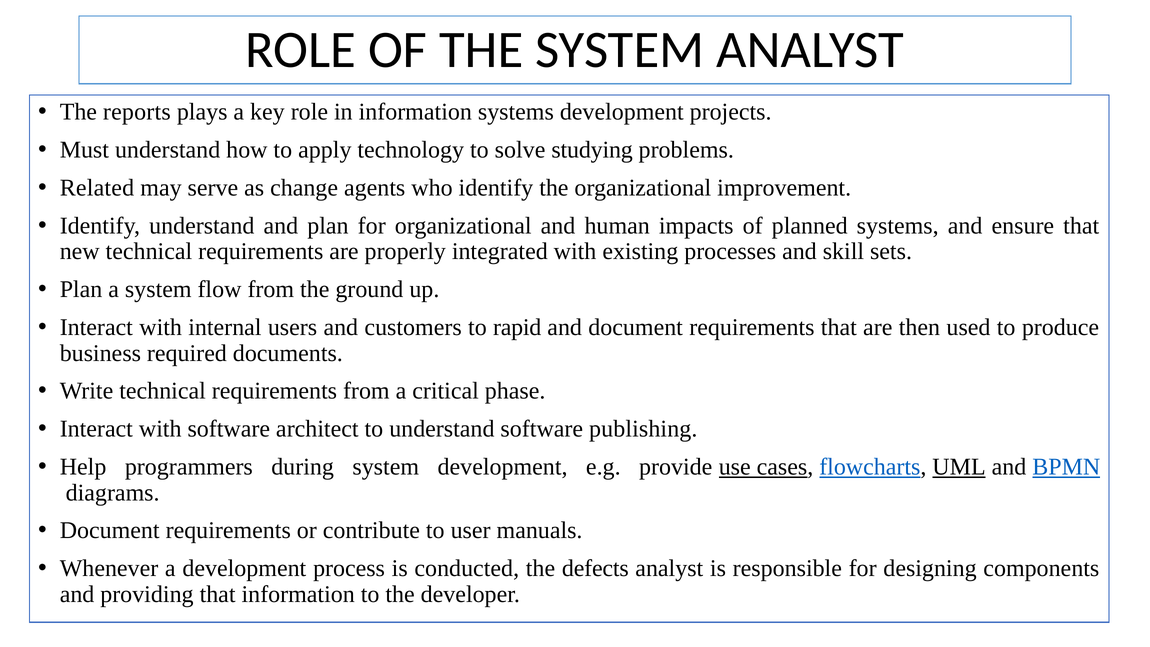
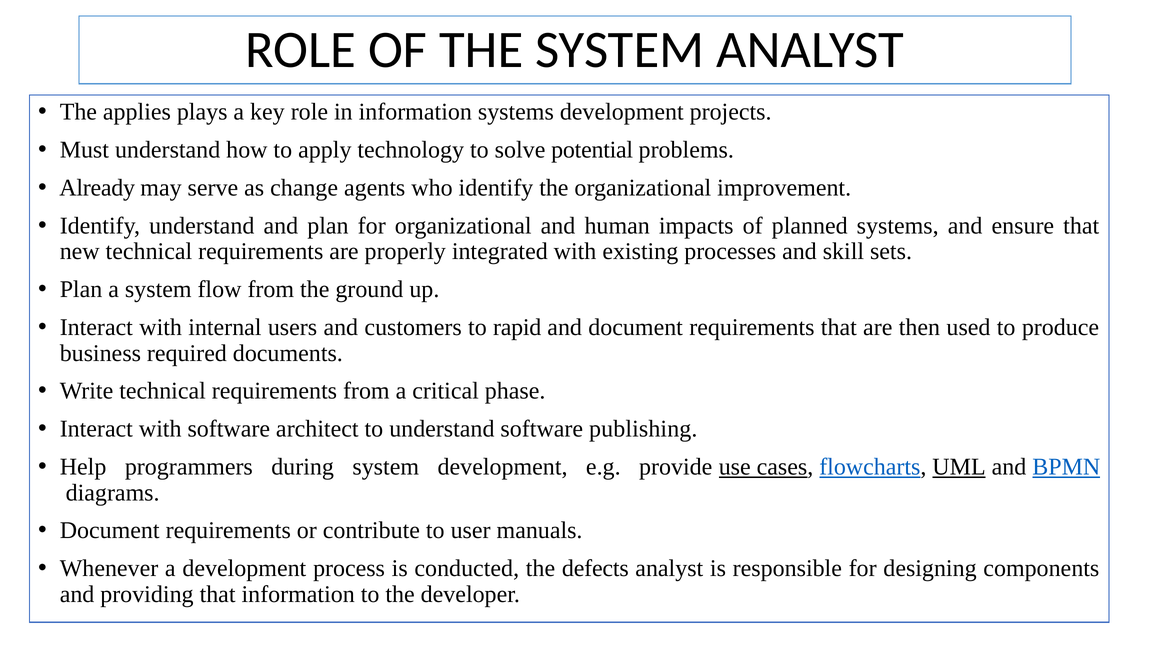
reports: reports -> applies (137, 112)
studying: studying -> potential (592, 150)
Related: Related -> Already (97, 188)
